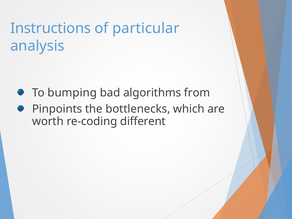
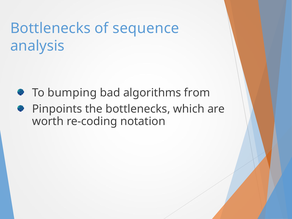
Instructions: Instructions -> Bottlenecks (50, 28)
particular: particular -> sequence (146, 28)
different: different -> notation (143, 121)
